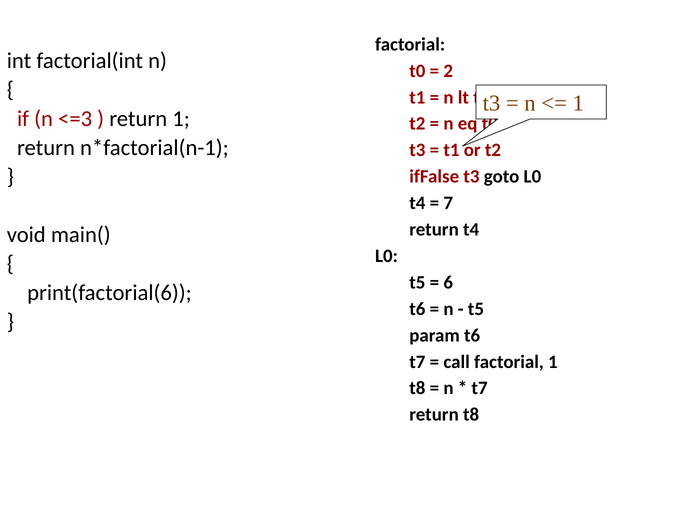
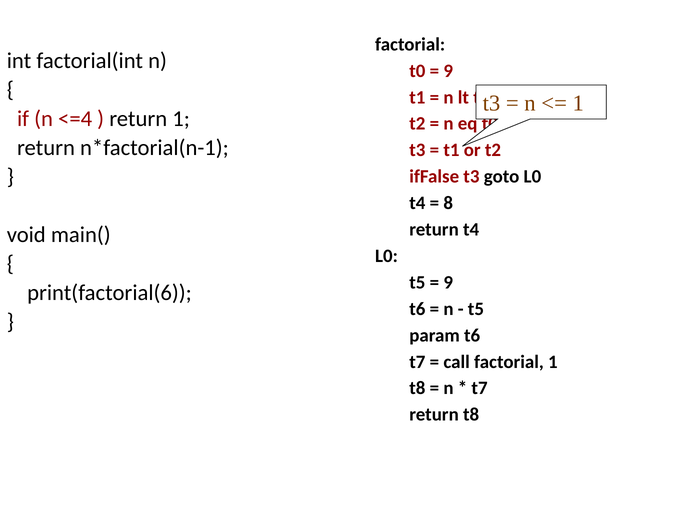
2: 2 -> 9 (448, 71)
<=3: <=3 -> <=4 (75, 119)
7: 7 -> 8 (448, 203)
6: 6 -> 9 (448, 282)
